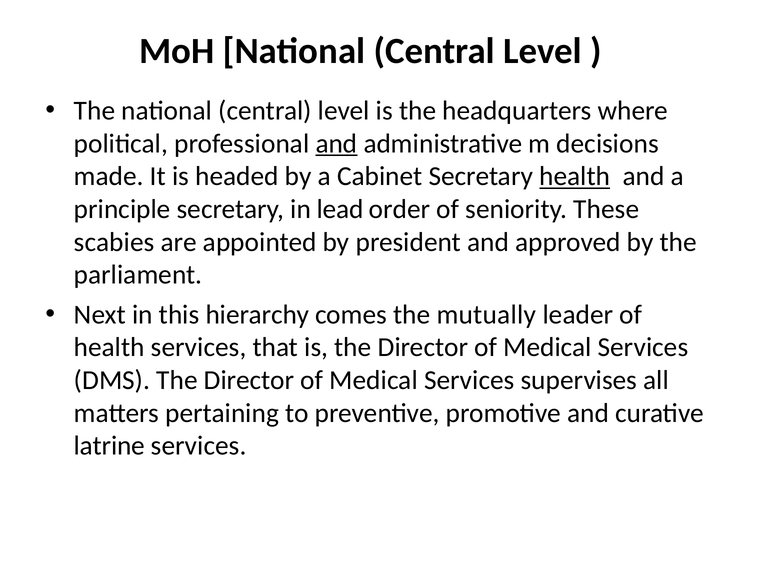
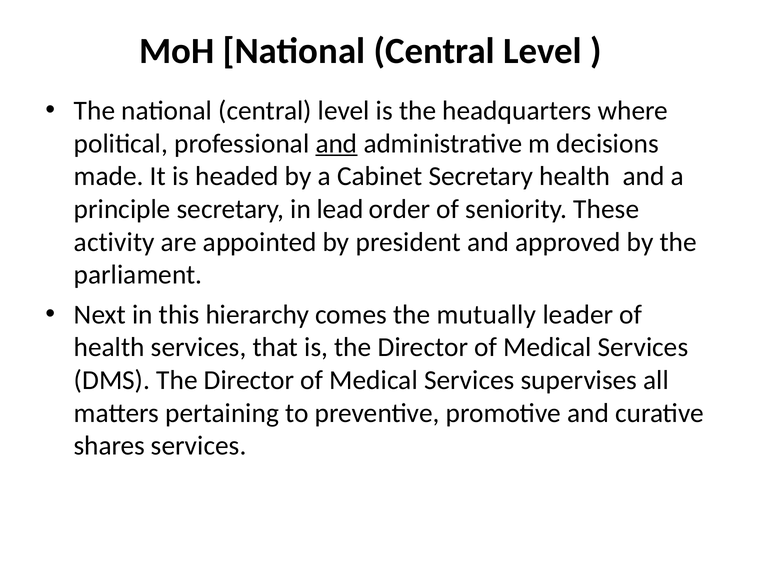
health underline: present -> none (575, 176)
scabies: scabies -> activity (114, 242)
latrine: latrine -> shares (109, 446)
